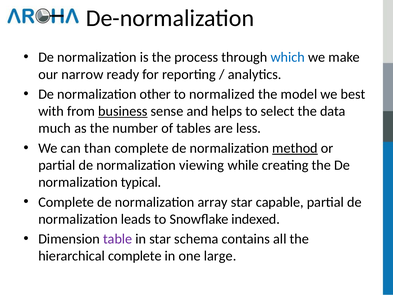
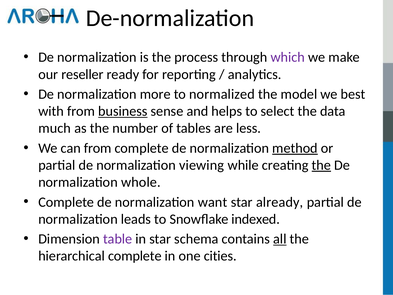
which colour: blue -> purple (288, 57)
narrow: narrow -> reseller (82, 74)
other: other -> more (155, 94)
can than: than -> from (98, 148)
the underline: none -> present (321, 165)
typical: typical -> whole (141, 182)
array: array -> want (213, 202)
capable: capable -> already (280, 202)
all underline: none -> present (280, 239)
large: large -> cities (220, 256)
